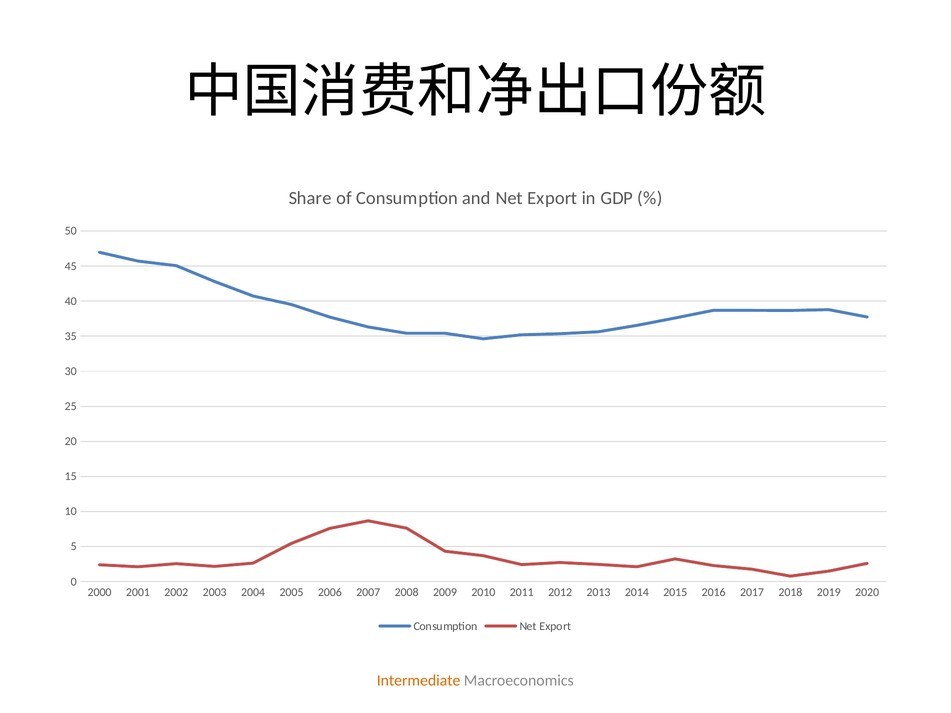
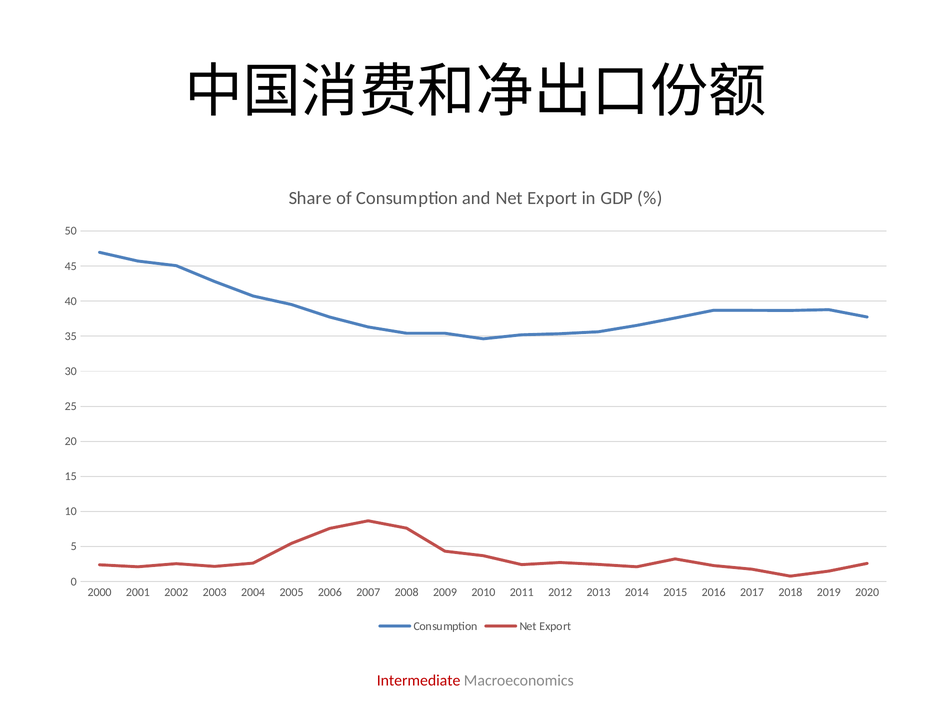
Intermediate colour: orange -> red (419, 681)
